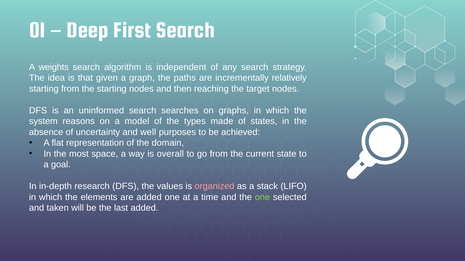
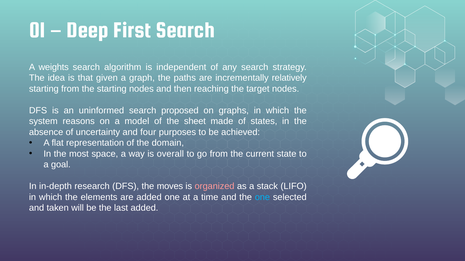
searches: searches -> proposed (180, 111)
types: types -> sheet (195, 122)
well: well -> four (148, 132)
values: values -> moves (170, 187)
one colour: light green -> light blue (262, 198)
